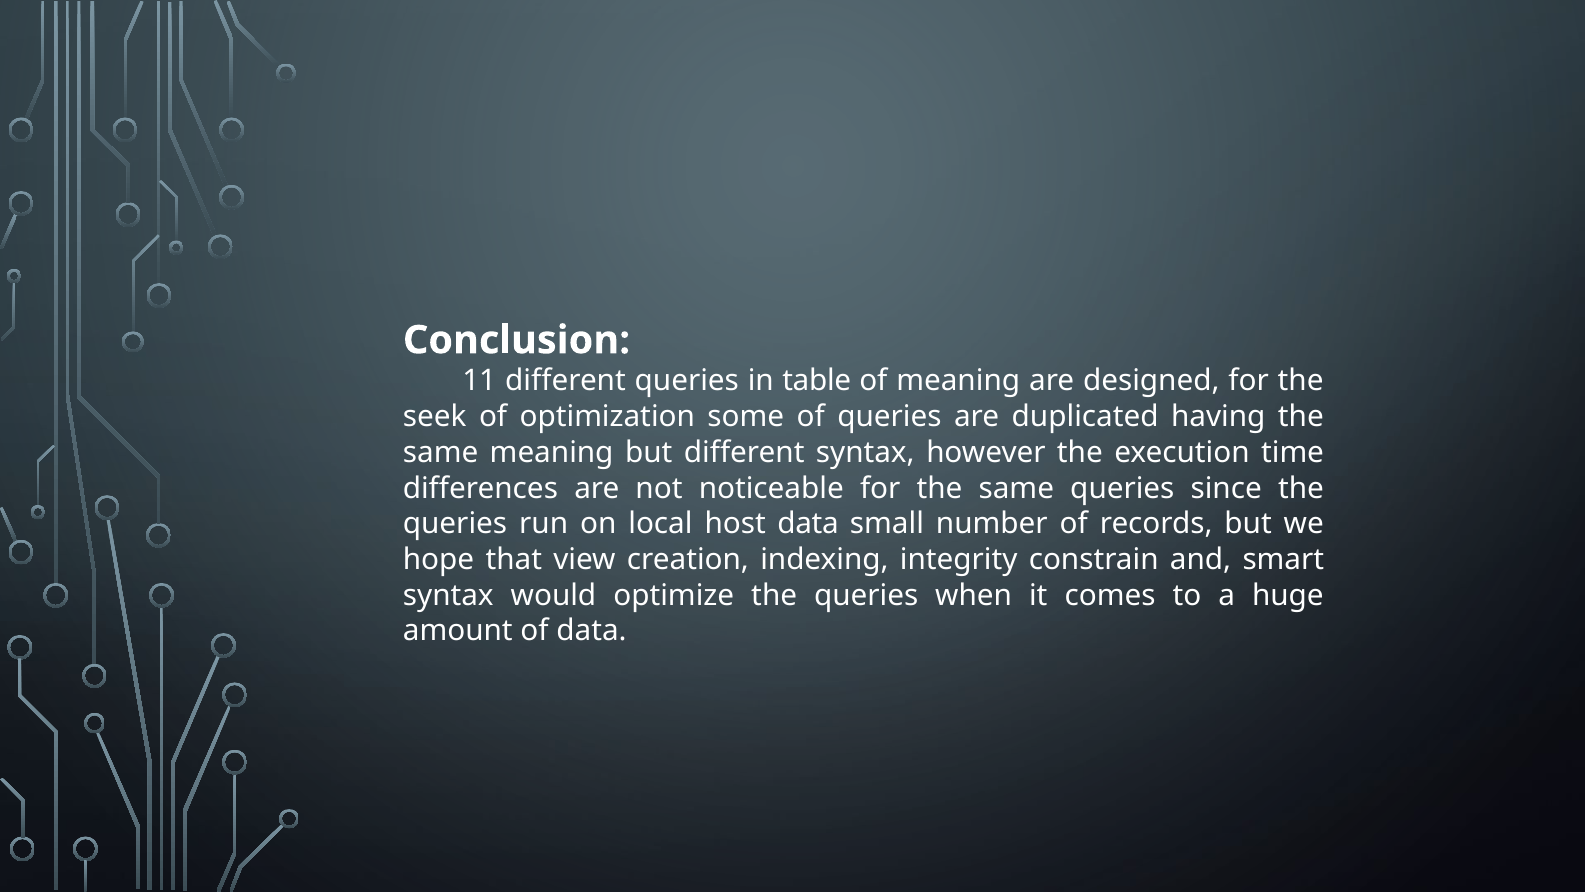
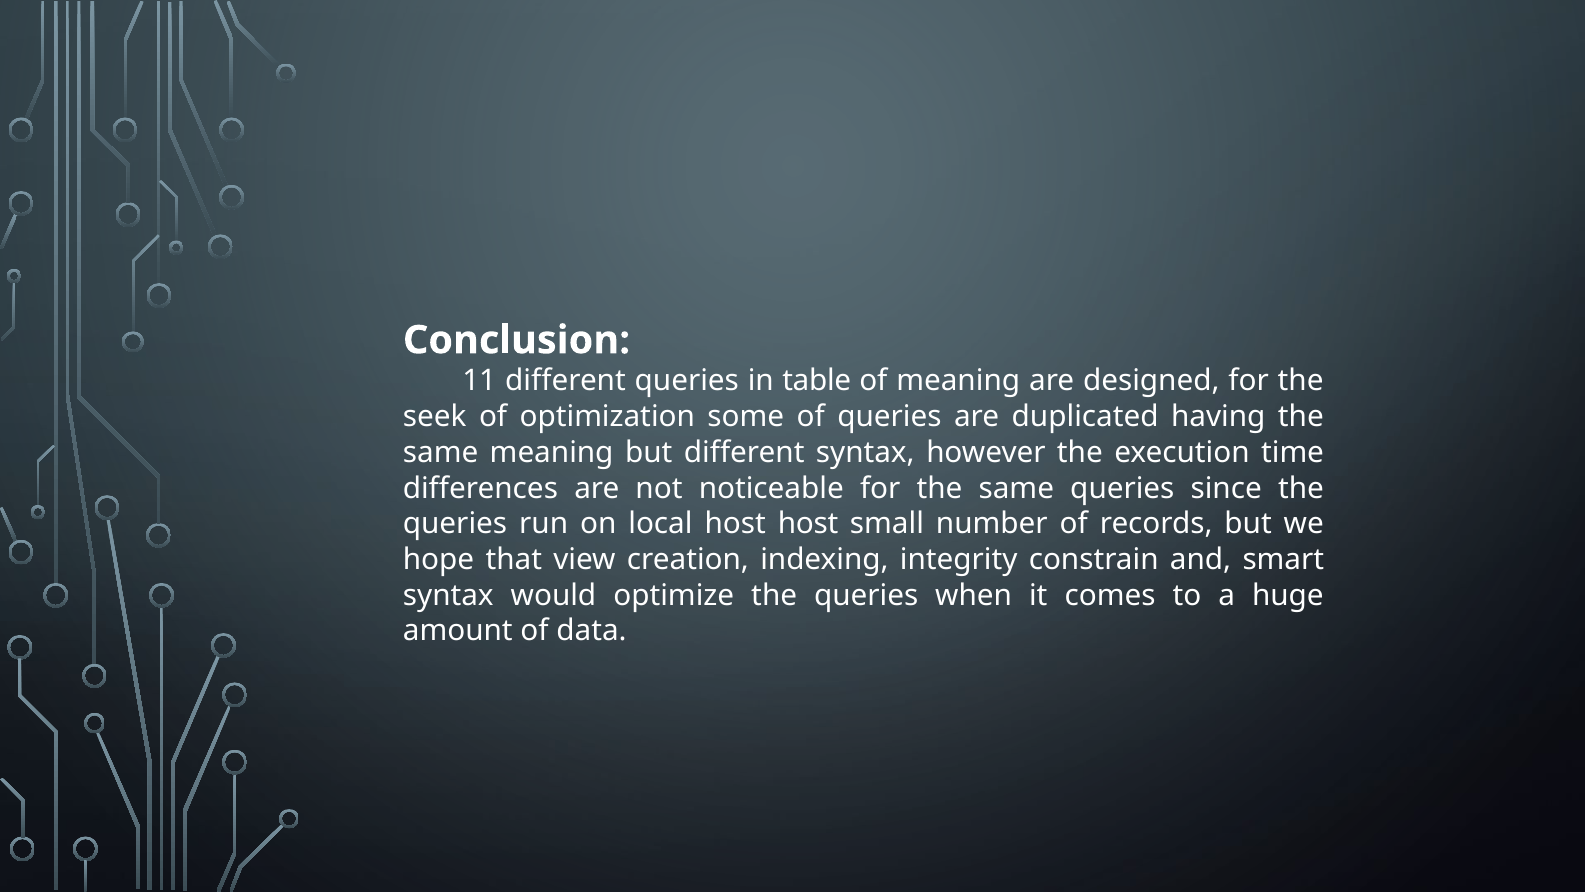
host data: data -> host (808, 524)
